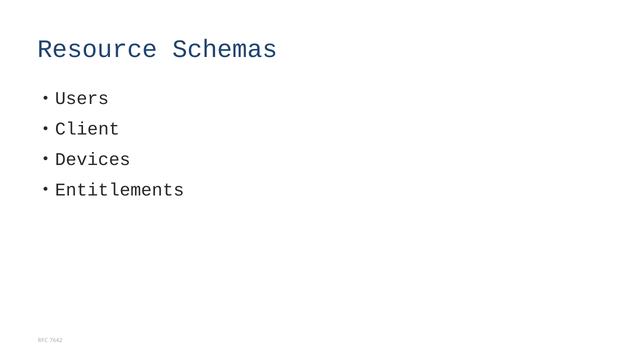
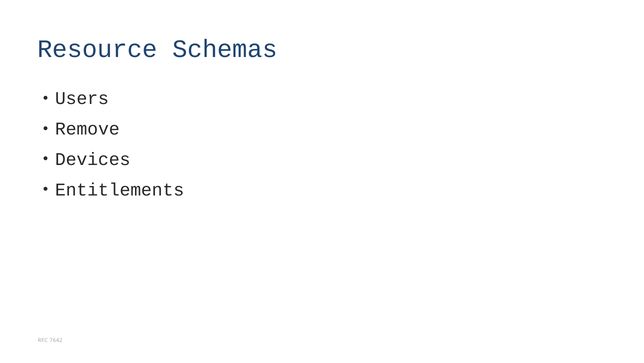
Client: Client -> Remove (87, 129)
